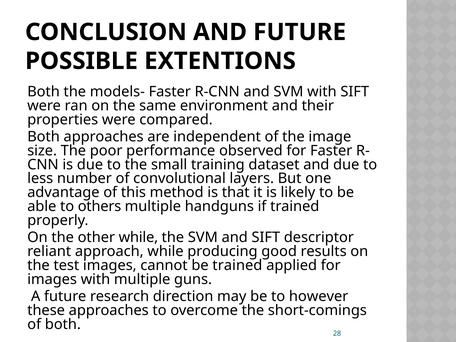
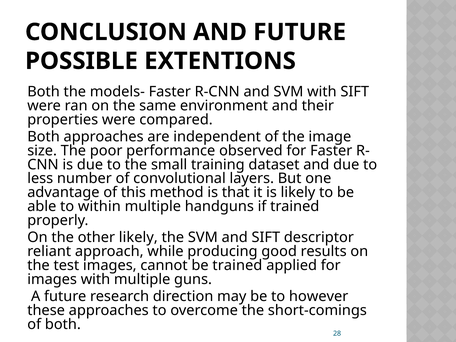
others: others -> within (99, 206)
other while: while -> likely (138, 237)
